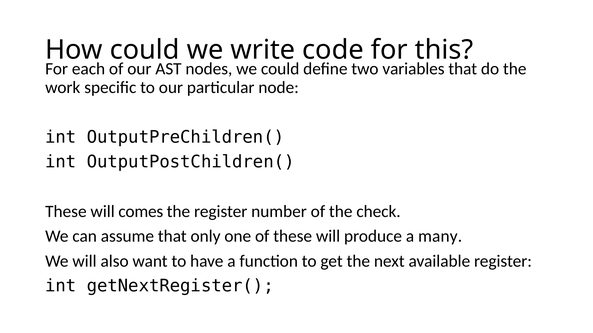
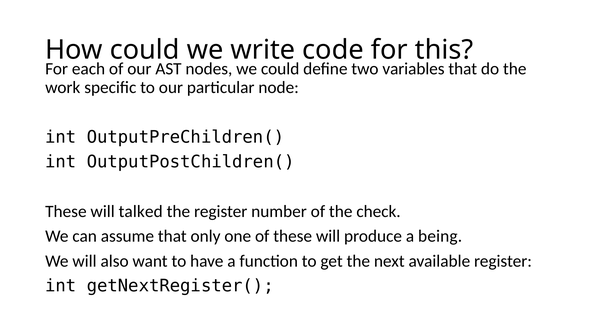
comes: comes -> talked (141, 212)
many: many -> being (440, 237)
